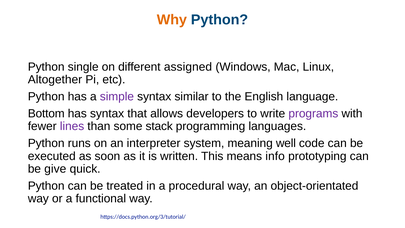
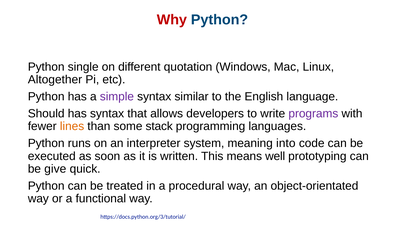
Why colour: orange -> red (172, 20)
assigned: assigned -> quotation (188, 67)
Bottom: Bottom -> Should (46, 114)
lines colour: purple -> orange (72, 126)
well: well -> into (286, 143)
info: info -> well (275, 156)
